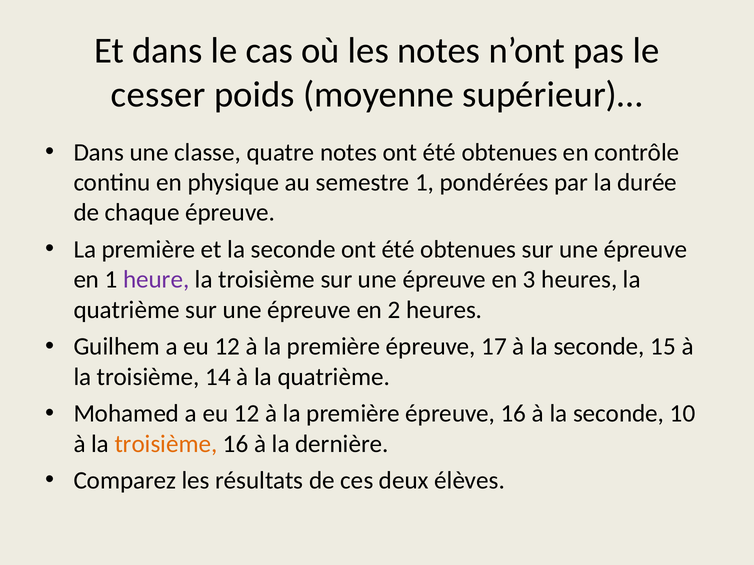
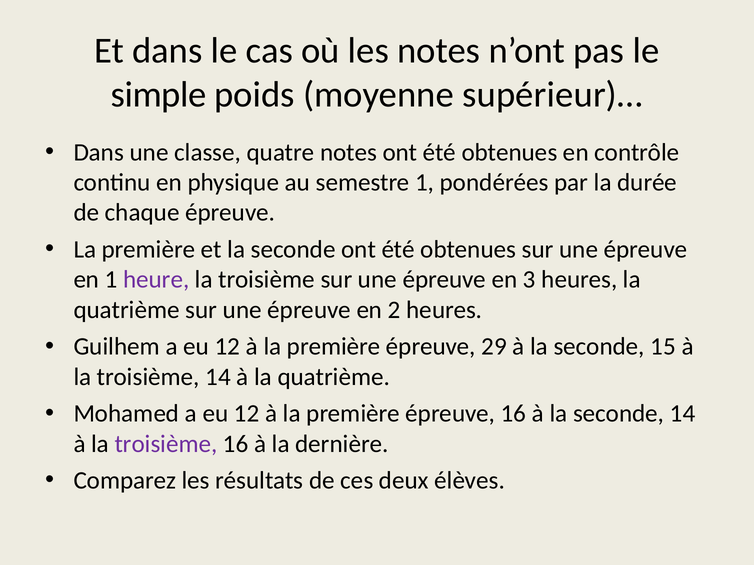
cesser: cesser -> simple (159, 95)
17: 17 -> 29 (494, 347)
seconde 10: 10 -> 14 (683, 414)
troisième colour: orange -> purple (166, 444)
